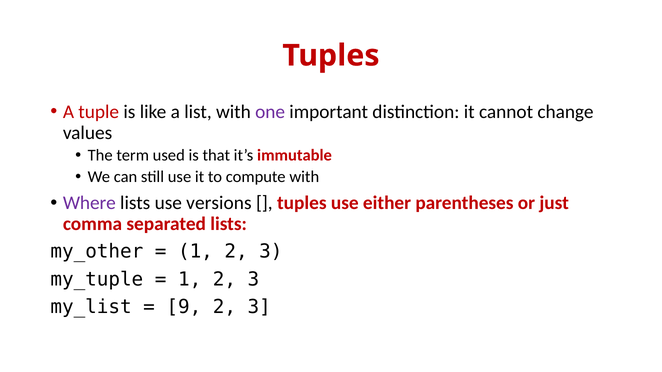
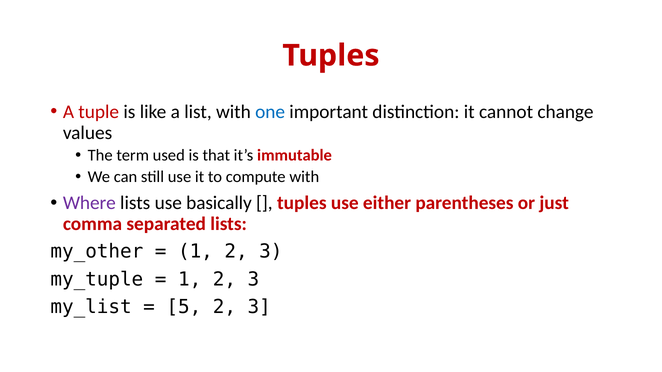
one colour: purple -> blue (270, 112)
versions: versions -> basically (219, 203)
9: 9 -> 5 (184, 307)
